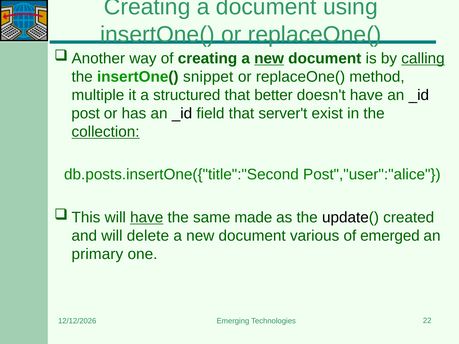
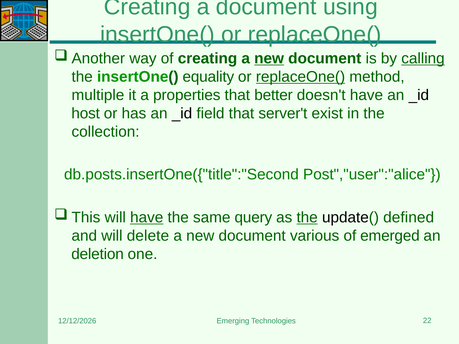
snippet: snippet -> equality (208, 77)
replaceOne( underline: none -> present (301, 77)
structured: structured -> properties (187, 95)
post: post -> host (86, 114)
collection underline: present -> none (106, 132)
made: made -> query (253, 218)
the underline: none -> present (307, 218)
created: created -> defined (409, 218)
primary: primary -> deletion (98, 254)
